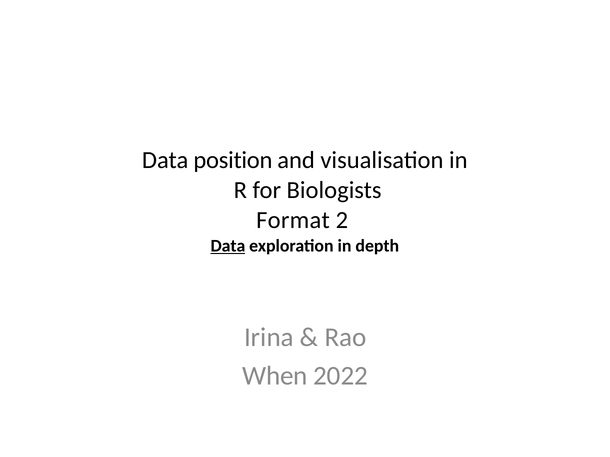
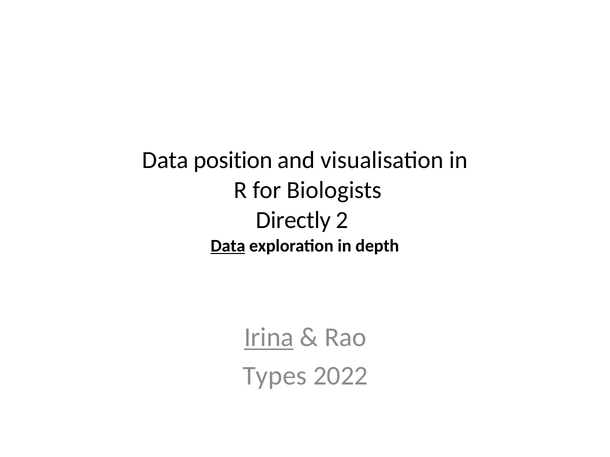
Format: Format -> Directly (293, 220)
Irina underline: none -> present (269, 338)
When: When -> Types (275, 376)
